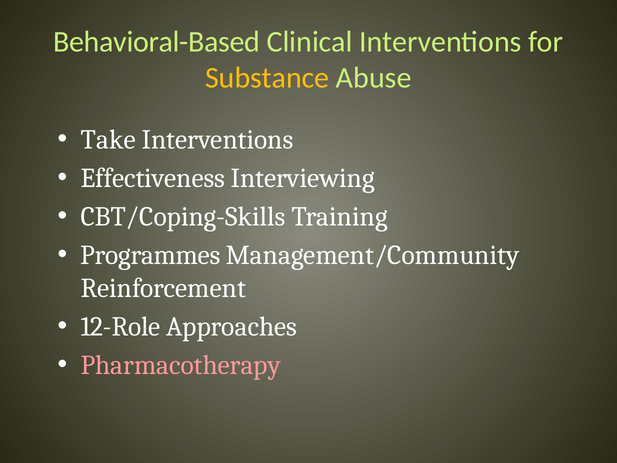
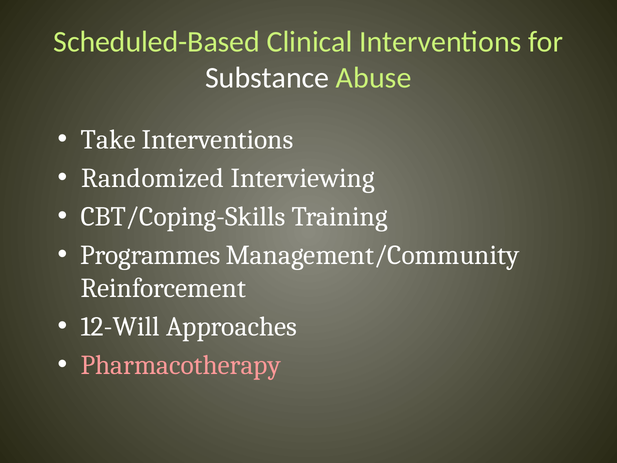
Behavioral-Based: Behavioral-Based -> Scheduled-Based (157, 42)
Substance colour: yellow -> white (267, 78)
Effectiveness: Effectiveness -> Randomized (153, 178)
12-Role: 12-Role -> 12-Will (120, 326)
